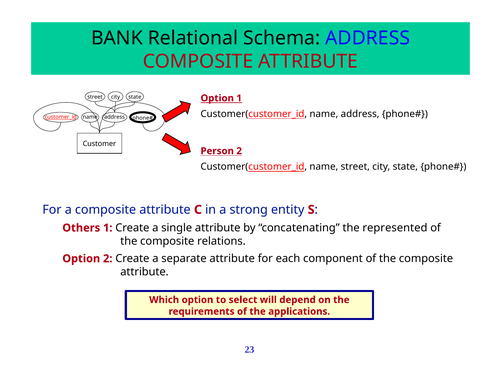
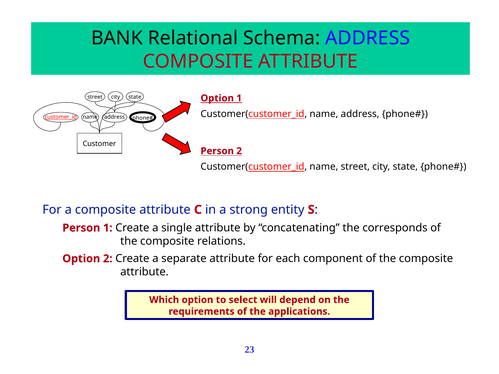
Others: Others -> Person (81, 228)
represented: represented -> corresponds (395, 228)
